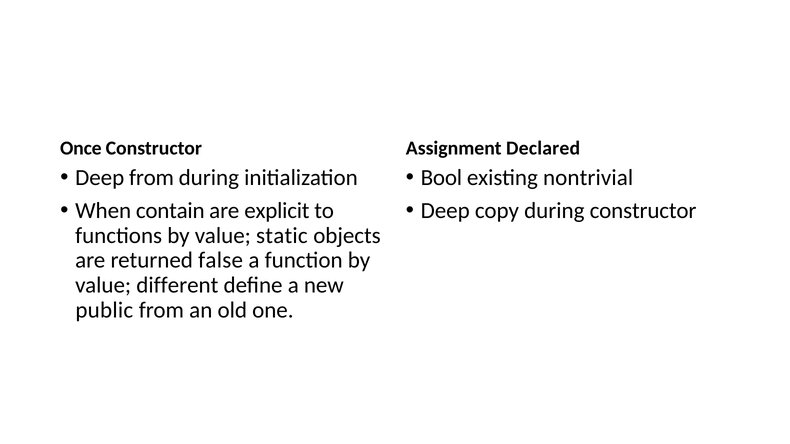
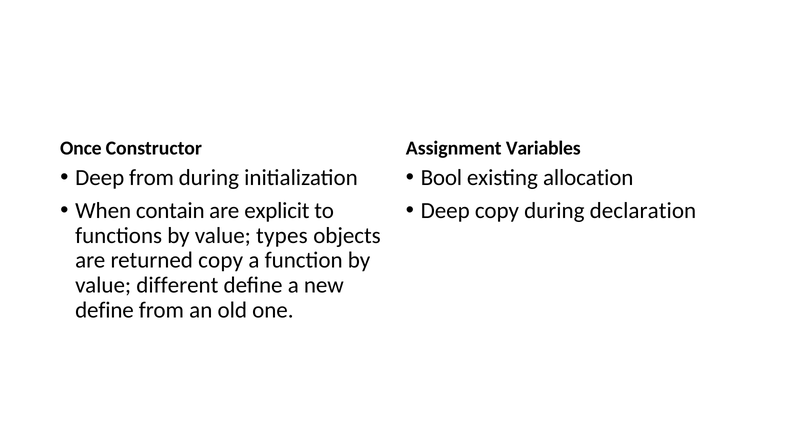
Declared: Declared -> Variables (543, 149)
nontrivial: nontrivial -> allocation (588, 178)
during constructor: constructor -> declaration (643, 211)
static: static -> types (282, 236)
returned false: false -> copy (221, 261)
public: public -> define (104, 310)
